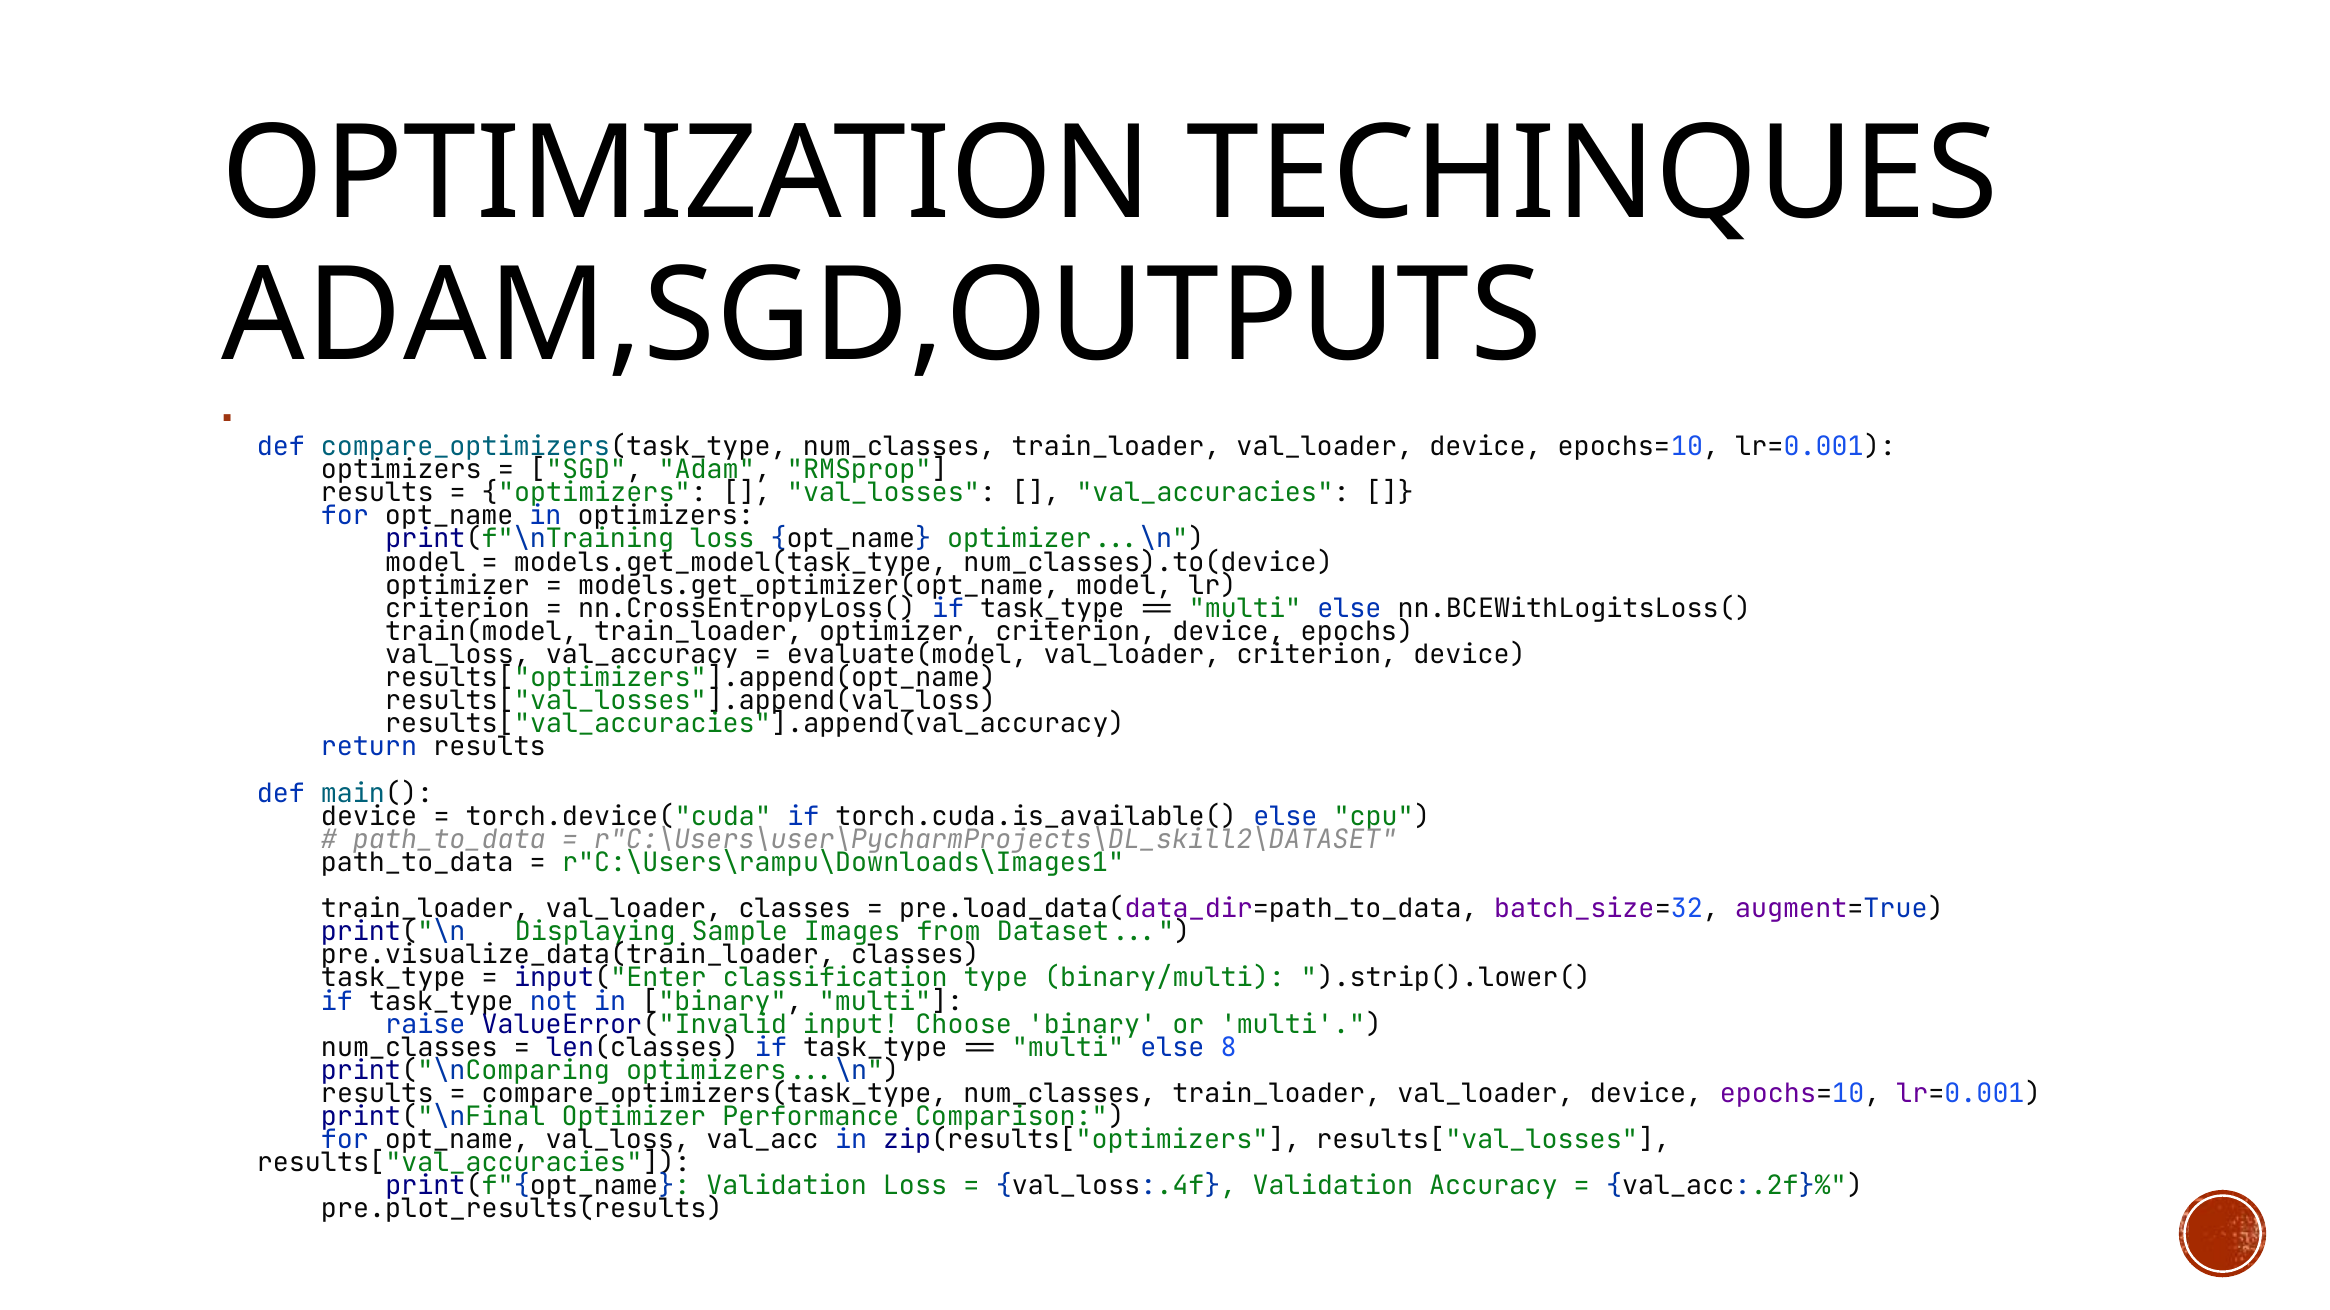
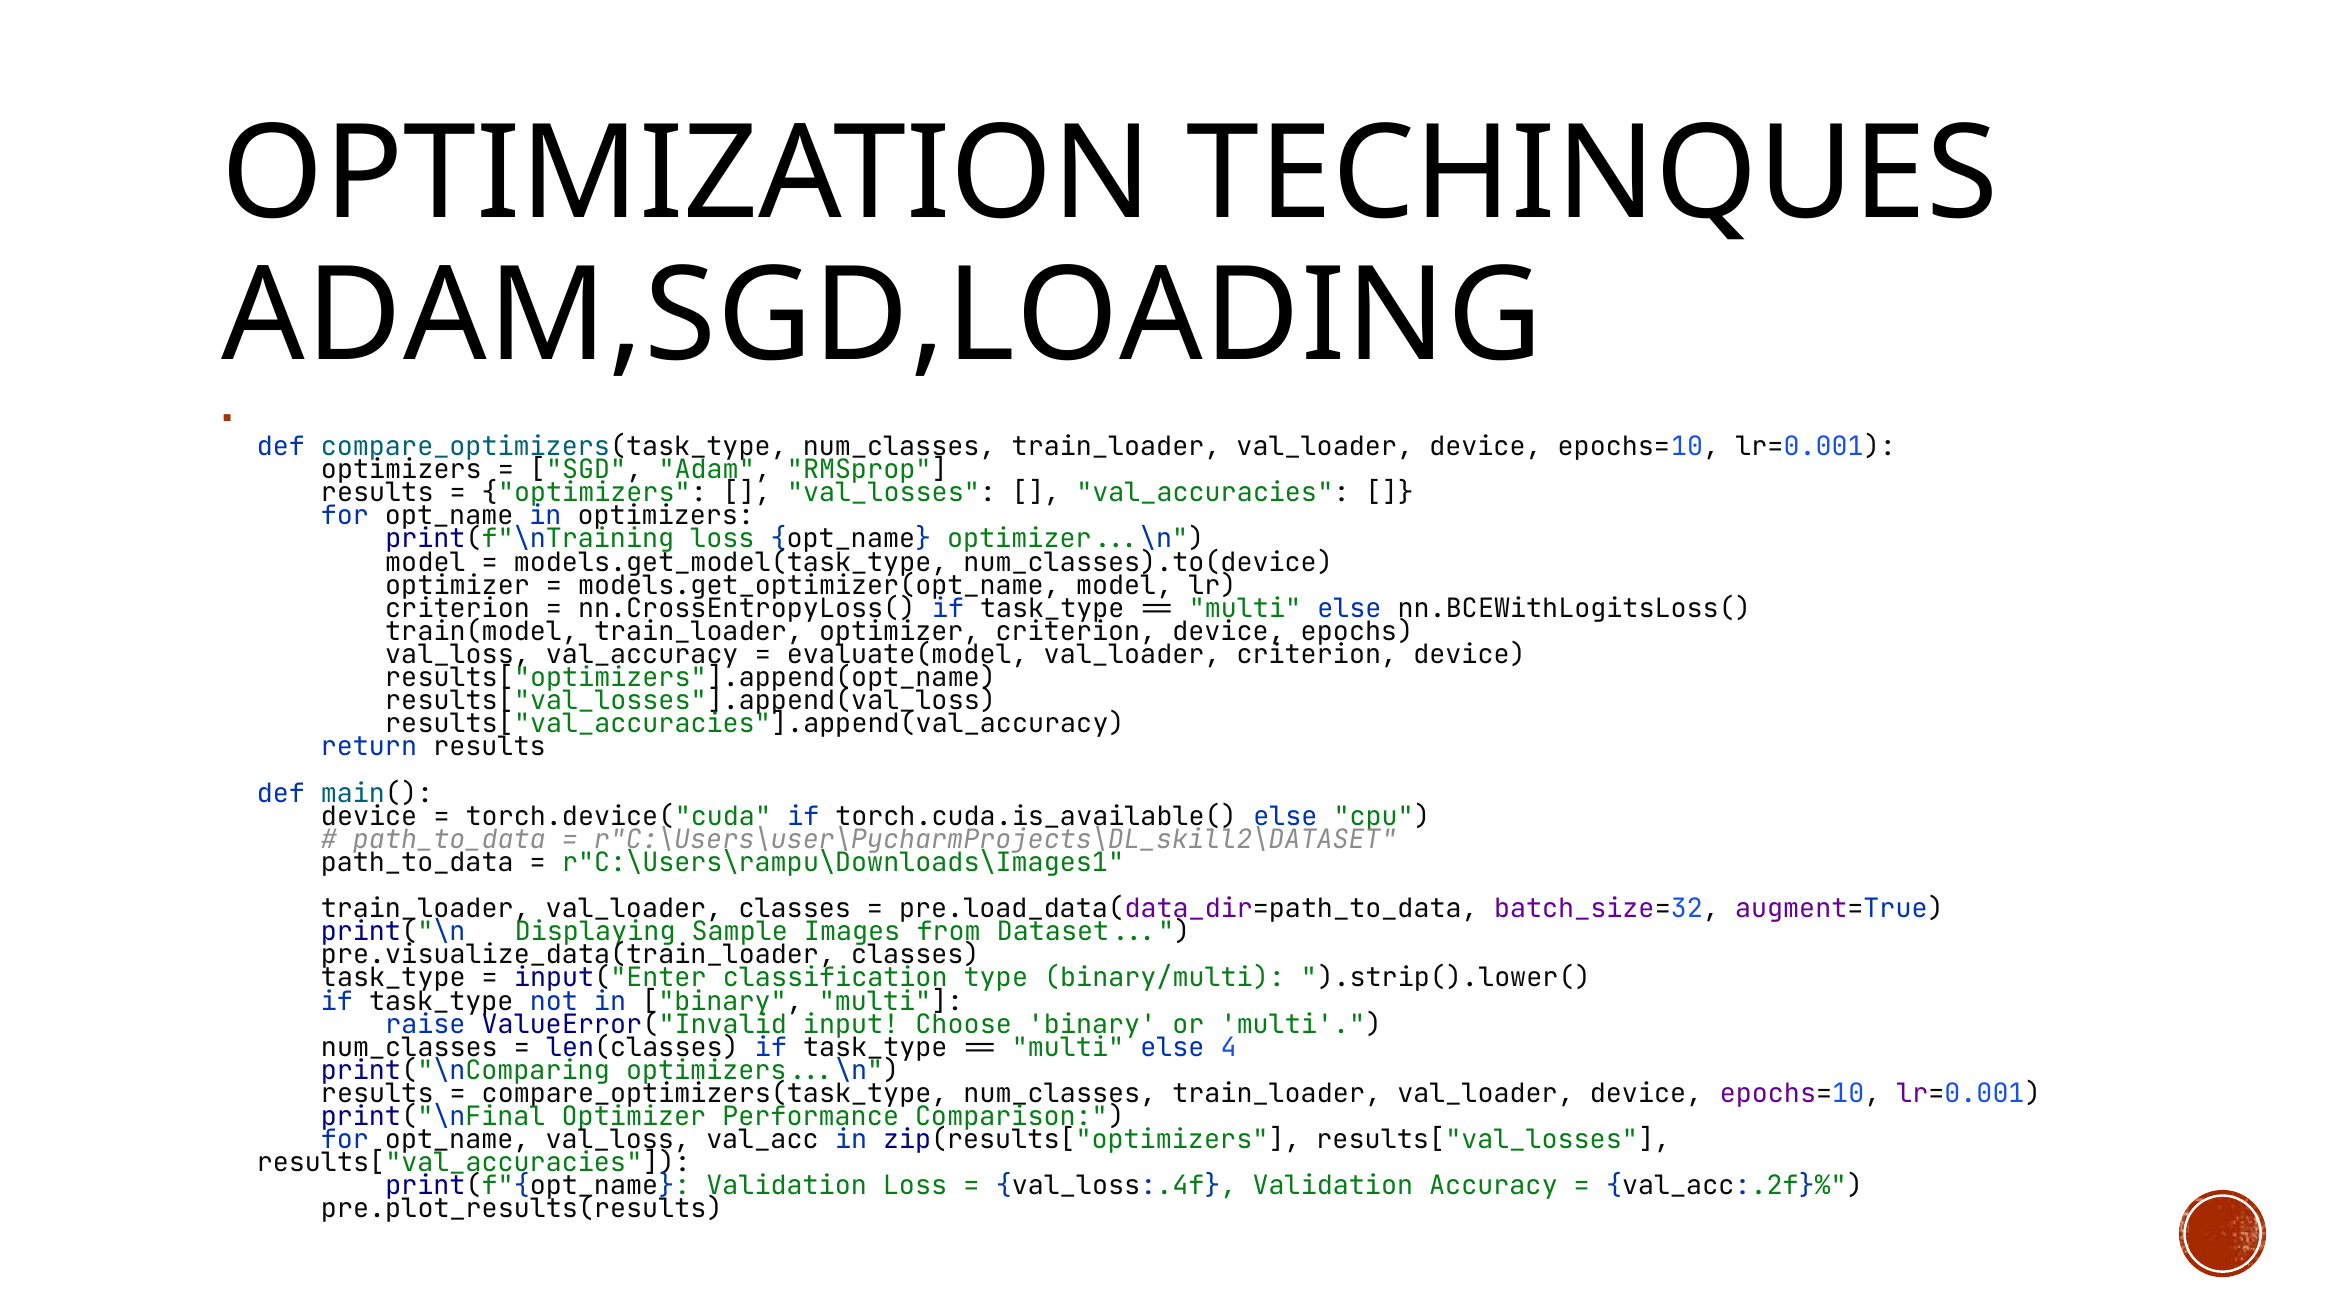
ADAM,SGD,OUTPUTS: ADAM,SGD,OUTPUTS -> ADAM,SGD,LOADING (882, 316)
8: 8 -> 4 (1229, 1048)
